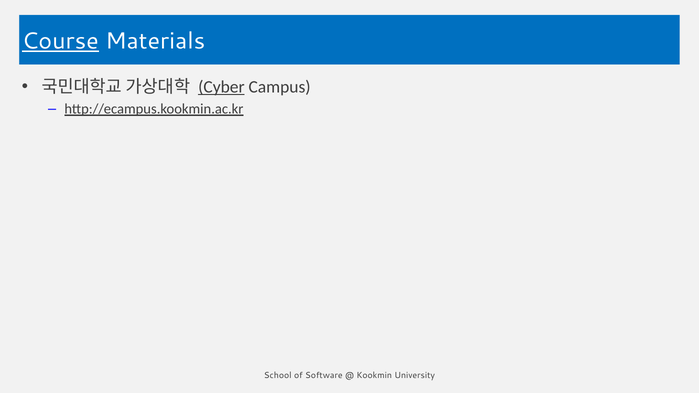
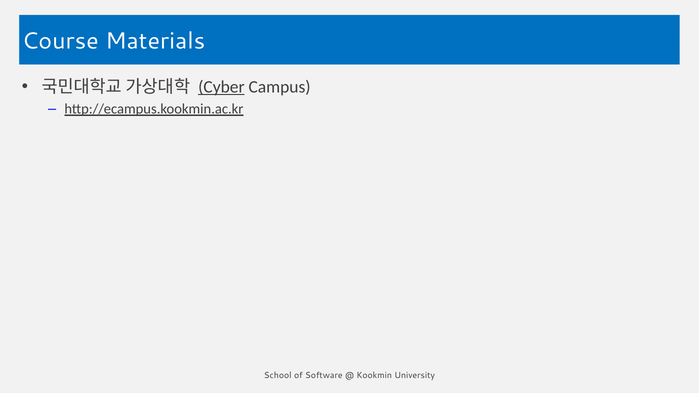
Course underline: present -> none (60, 41)
